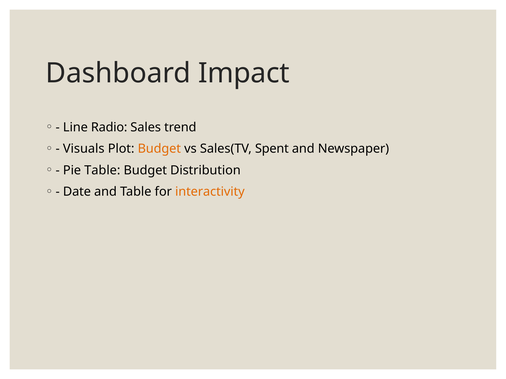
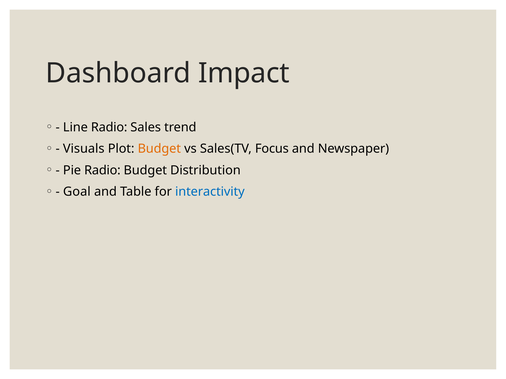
Spent: Spent -> Focus (272, 149)
Pie Table: Table -> Radio (102, 170)
Date: Date -> Goal (77, 192)
interactivity colour: orange -> blue (210, 192)
